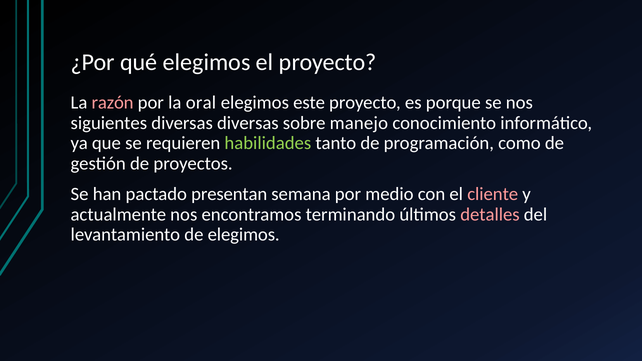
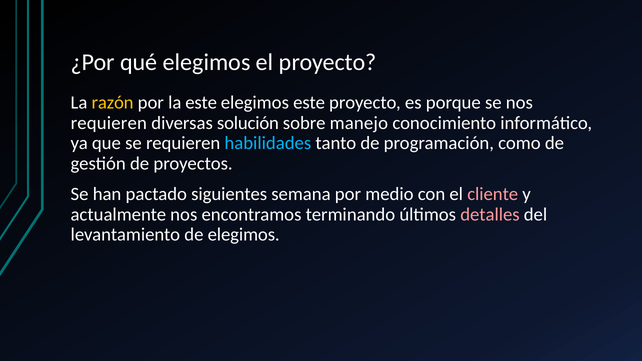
razón colour: pink -> yellow (113, 103)
la oral: oral -> este (201, 103)
siguientes: siguientes -> requieren (109, 123)
diversas diversas: diversas -> solución (248, 123)
habilidades colour: light green -> light blue (268, 143)
presentan: presentan -> siguientes (229, 194)
